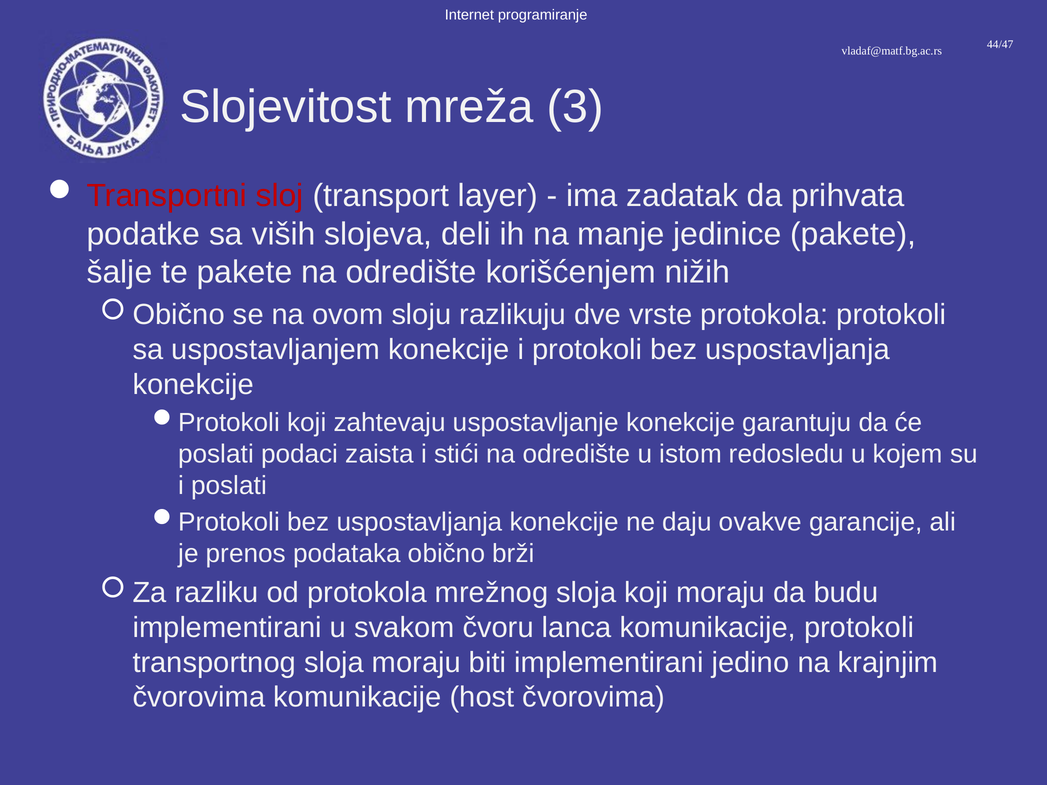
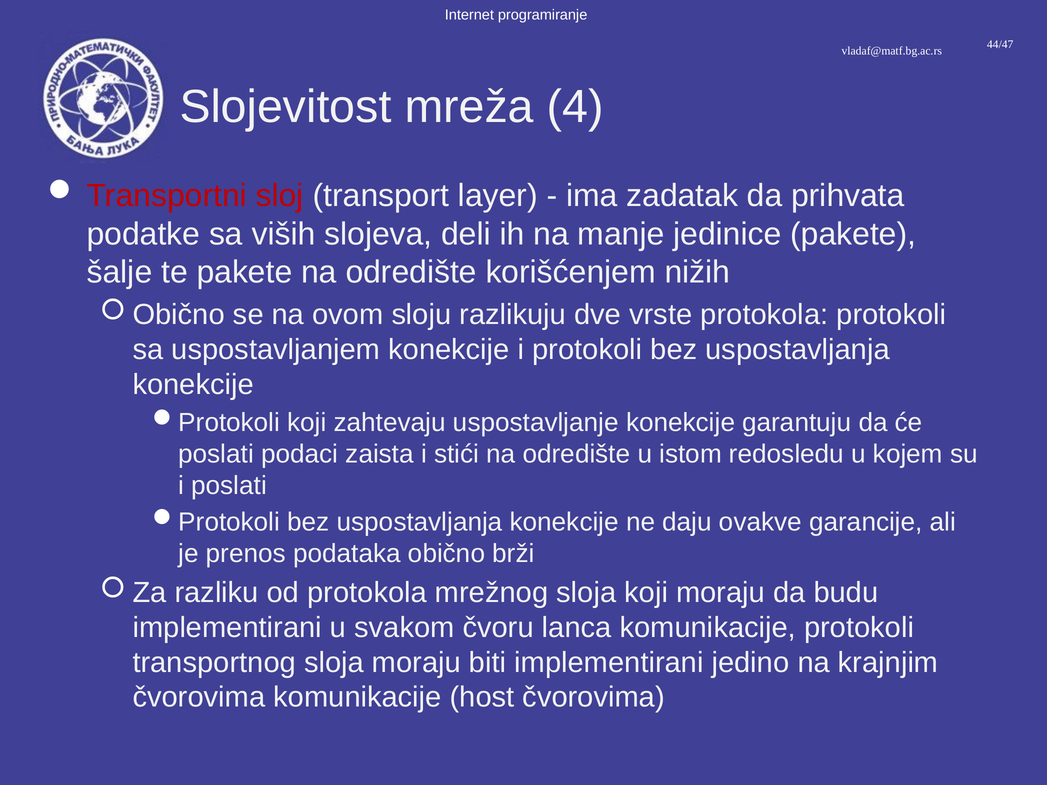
3: 3 -> 4 (575, 107)
